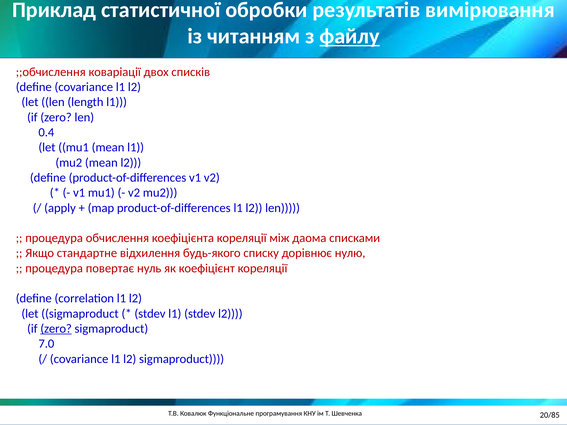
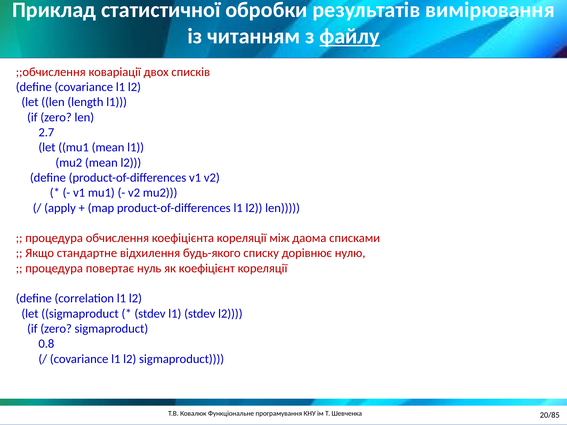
0.4: 0.4 -> 2.7 (46, 132)
zero underline: present -> none (56, 329)
7.0: 7.0 -> 0.8 (46, 344)
